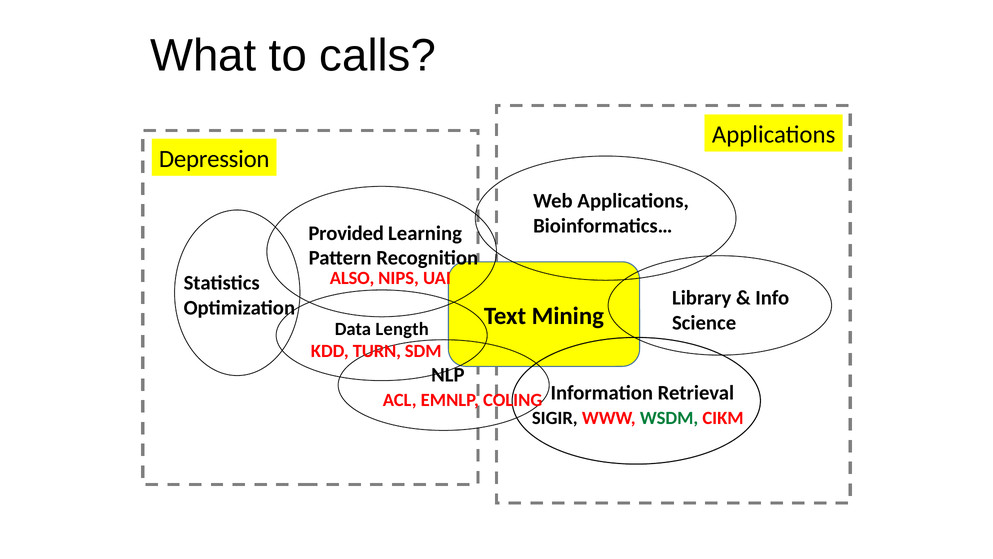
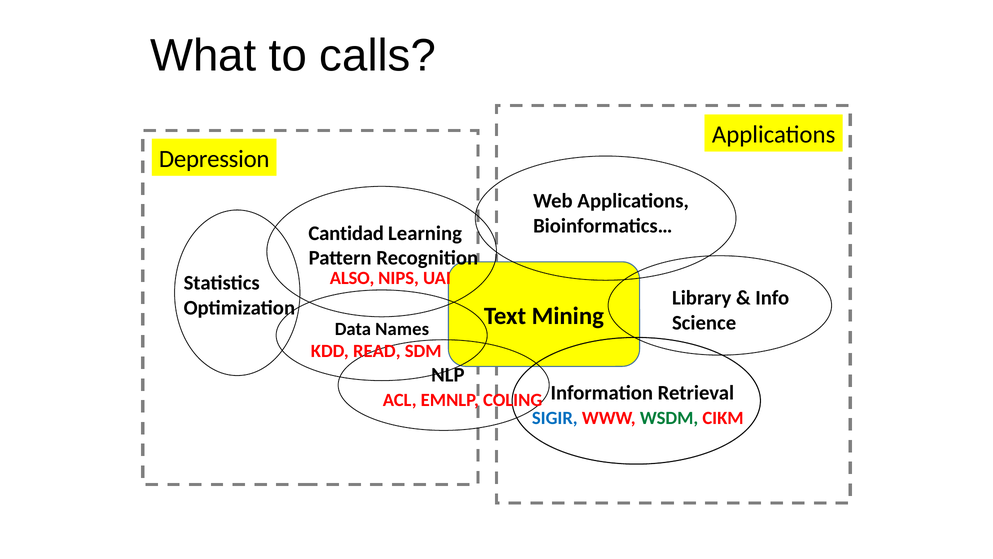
Provided: Provided -> Cantidad (346, 233)
Length: Length -> Names (402, 329)
TURN: TURN -> READ (377, 351)
SIGIR colour: black -> blue (555, 418)
